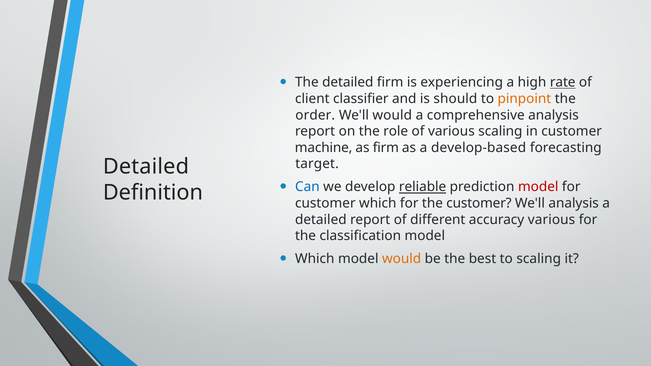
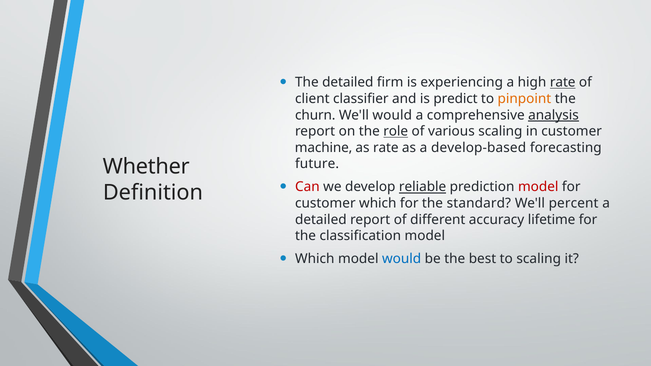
should: should -> predict (456, 99)
order: order -> churn (315, 115)
analysis underline: none -> present (554, 115)
role underline: none -> present (396, 131)
as firm: firm -> rate (386, 148)
target: target -> future (317, 164)
Detailed: Detailed -> Whether (146, 166)
Can colour: blue -> red (307, 187)
the customer: customer -> standard (479, 203)
We'll analysis: analysis -> percent (574, 203)
accuracy various: various -> lifetime (552, 220)
would colour: orange -> blue (402, 259)
